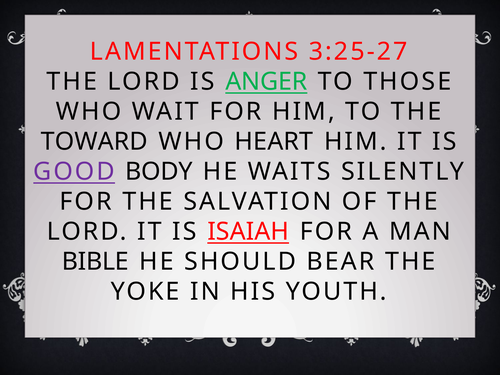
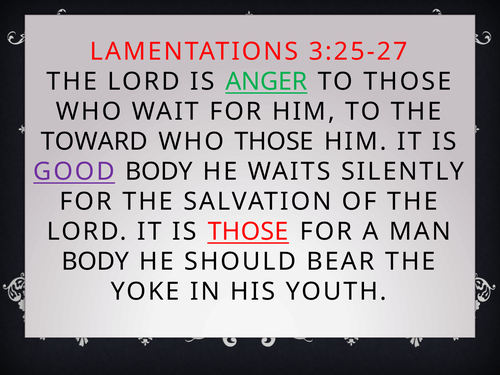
WHO HEART: HEART -> THOSE (274, 142)
IS ISAIAH: ISAIAH -> THOSE (248, 232)
BIBLE: BIBLE -> BODY (95, 262)
